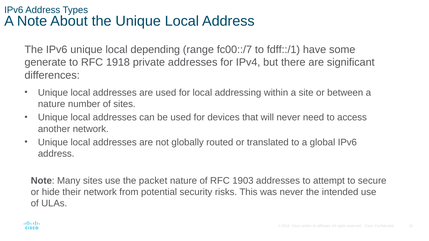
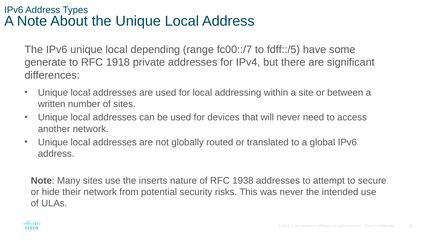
fdff::/1: fdff::/1 -> fdff::/5 (283, 50)
nature: nature -> written (52, 104)
packet: packet -> inserts (153, 181)
1903: 1903 -> 1938 (243, 181)
